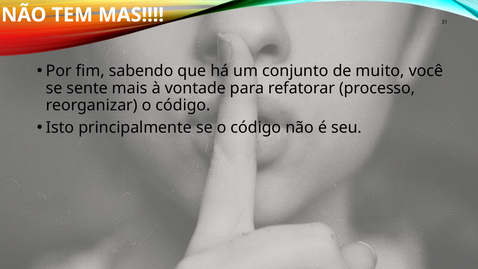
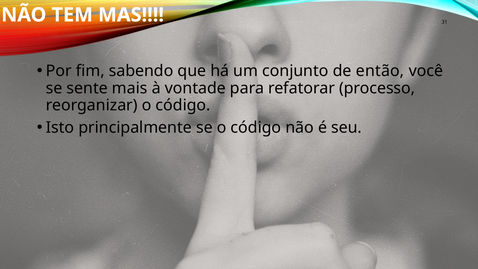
muito: muito -> então (380, 71)
